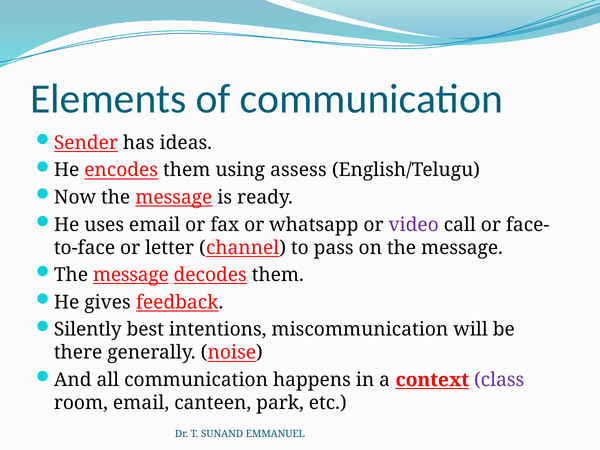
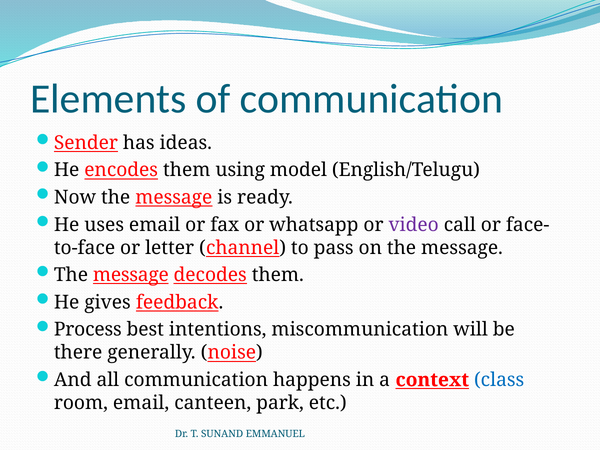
assess: assess -> model (299, 170)
Silently: Silently -> Process (88, 330)
class colour: purple -> blue (499, 380)
